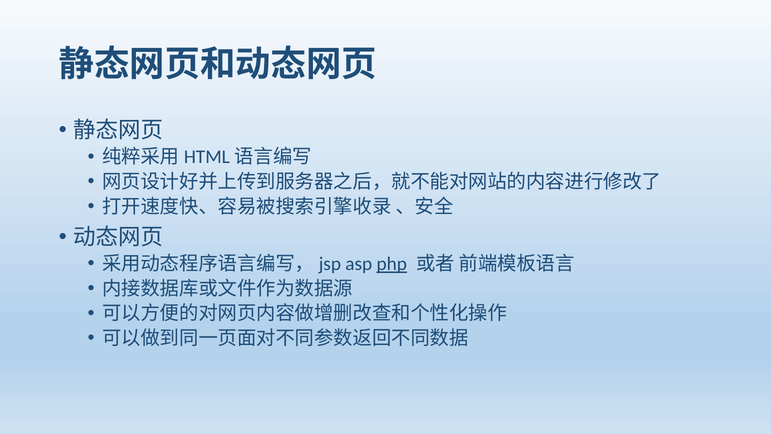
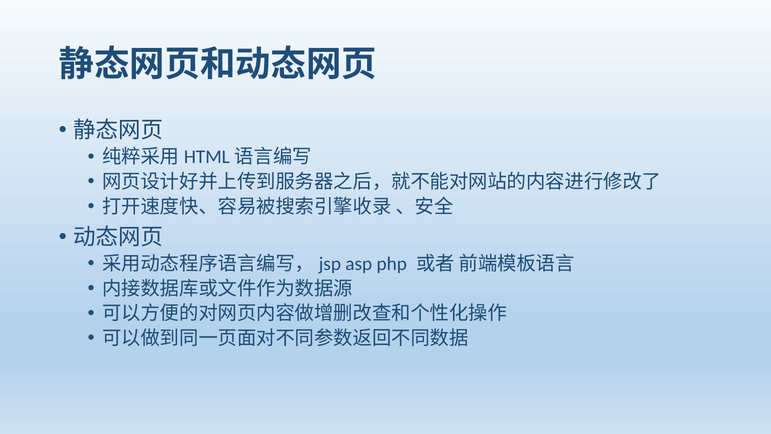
php underline: present -> none (392, 264)
